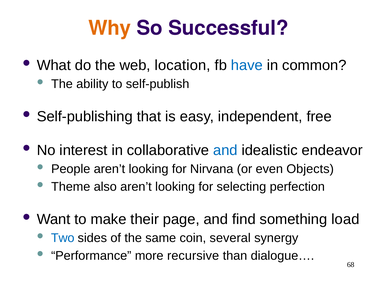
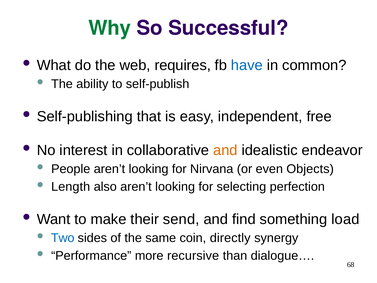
Why colour: orange -> green (110, 28)
location: location -> requires (183, 65)
and colour: blue -> orange (225, 150)
Theme: Theme -> Length (71, 186)
page: page -> send (181, 219)
several: several -> directly (230, 238)
